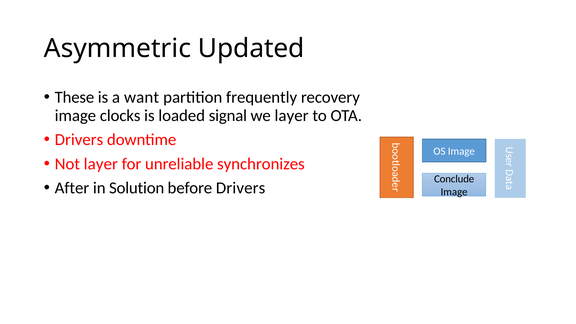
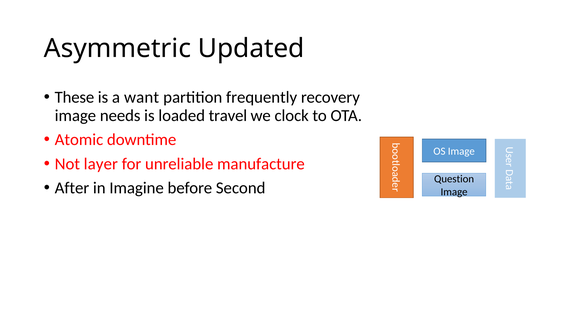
clocks: clocks -> needs (120, 116)
signal: signal -> travel (228, 116)
we layer: layer -> clock (292, 116)
Drivers: Drivers -> Atomic (79, 140)
synchronizes: synchronizes -> manufacture (261, 164)
Conclude: Conclude -> Question (454, 179)
Solution: Solution -> Imagine (137, 188)
before Drivers: Drivers -> Second (241, 188)
